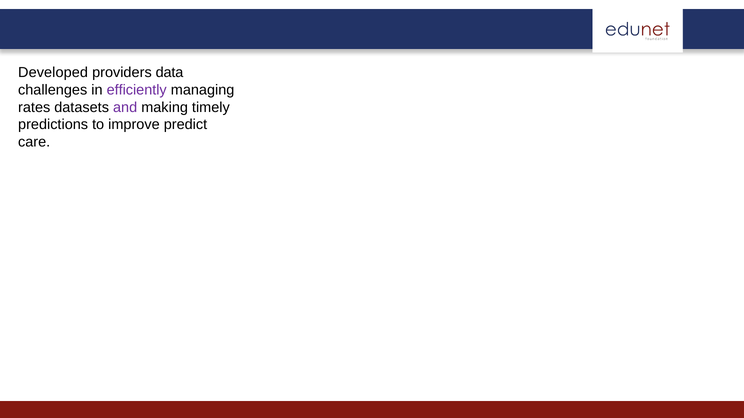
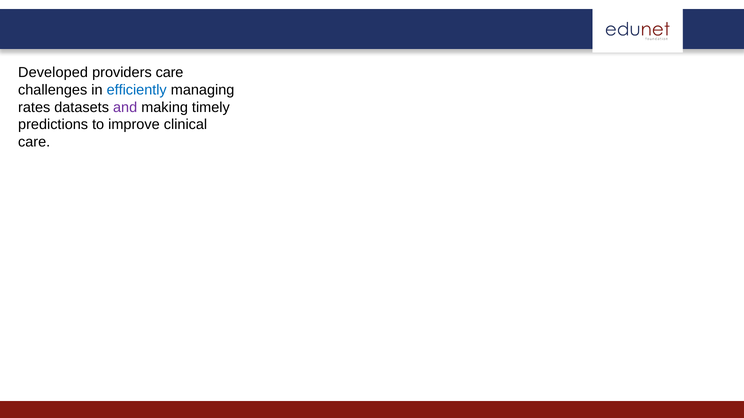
providers data: data -> care (170, 73)
efficiently colour: purple -> blue (137, 90)
predict: predict -> clinical (186, 125)
